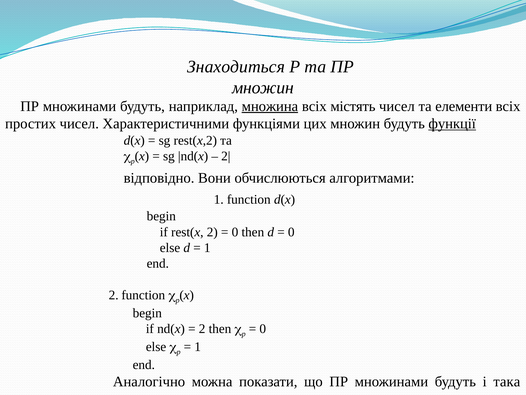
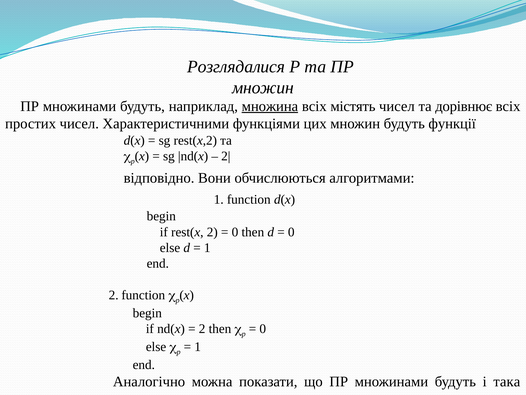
Знаходиться: Знаходиться -> Розглядалися (236, 67)
елементи: елементи -> дорівнює (464, 106)
функції underline: present -> none (452, 124)
